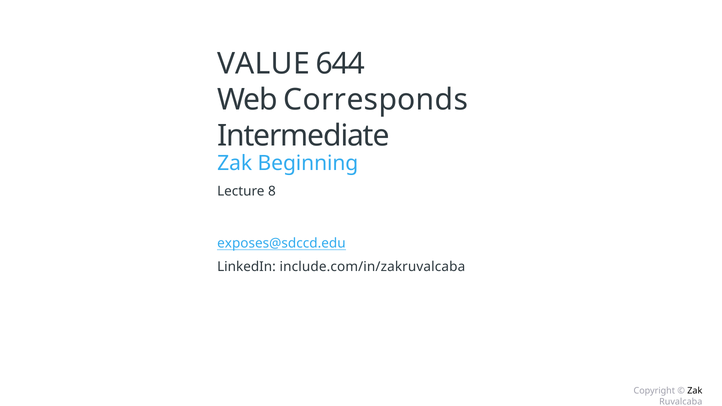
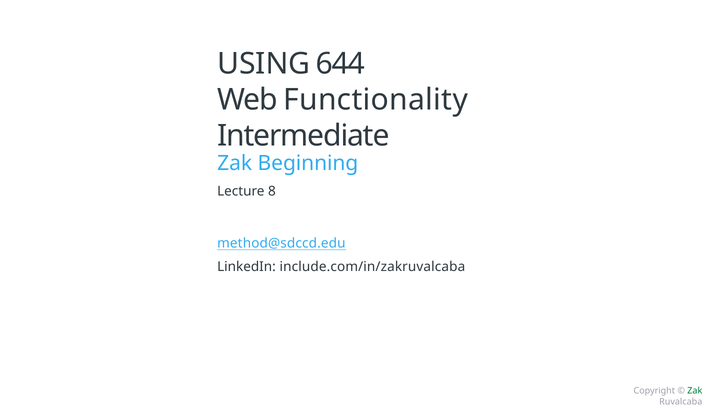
VALUE: VALUE -> USING (264, 64)
Corresponds: Corresponds -> Functionality (376, 100)
exposes@sdccd.edu: exposes@sdccd.edu -> method@sdccd.edu (281, 244)
Zak colour: black -> green (695, 391)
